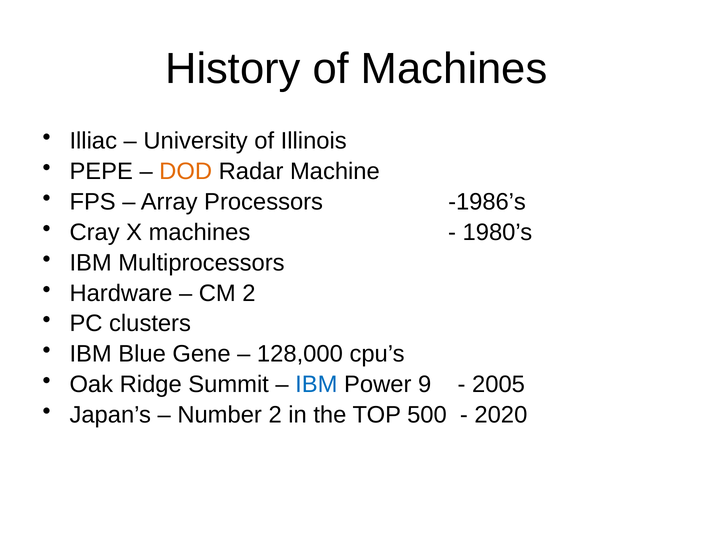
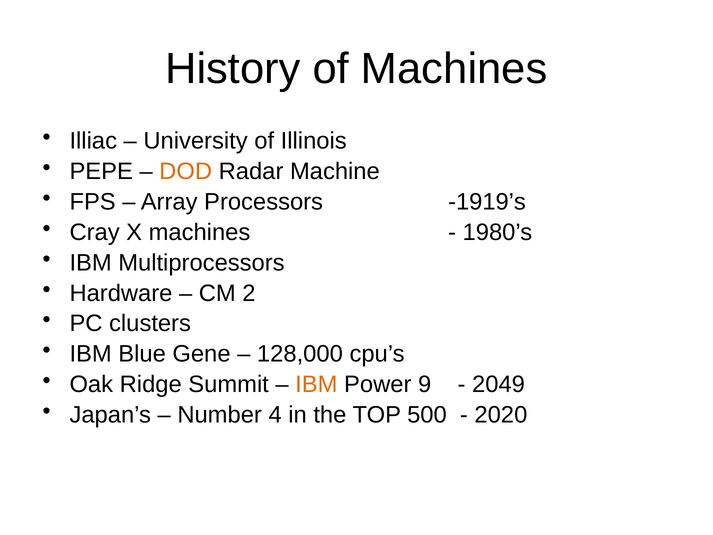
-1986’s: -1986’s -> -1919’s (487, 202)
IBM colour: blue -> orange (316, 384)
2005: 2005 -> 2049 (498, 384)
Number 2: 2 -> 4 (275, 415)
